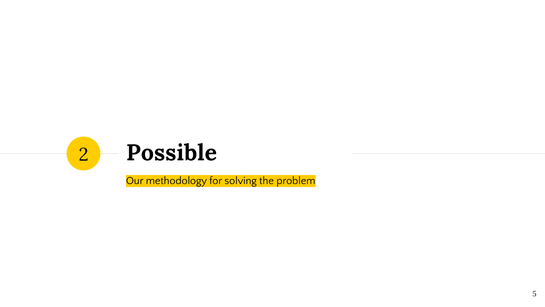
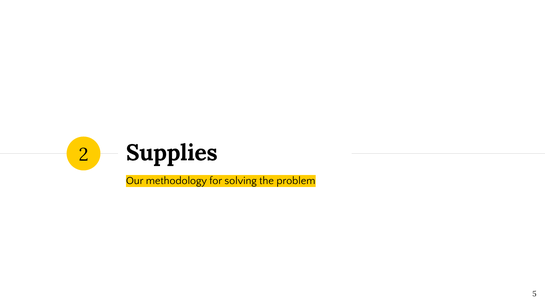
Possible: Possible -> Supplies (172, 153)
